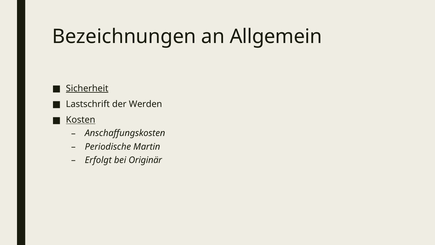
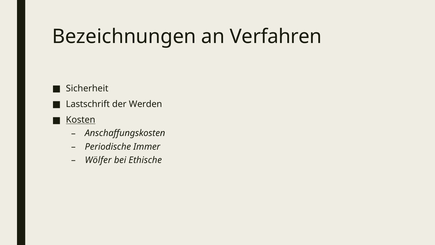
Allgemein: Allgemein -> Verfahren (276, 37)
Sicherheit underline: present -> none (87, 88)
Martin: Martin -> Immer (147, 147)
Erfolgt: Erfolgt -> Wölfer (98, 160)
Originär: Originär -> Ethische (145, 160)
